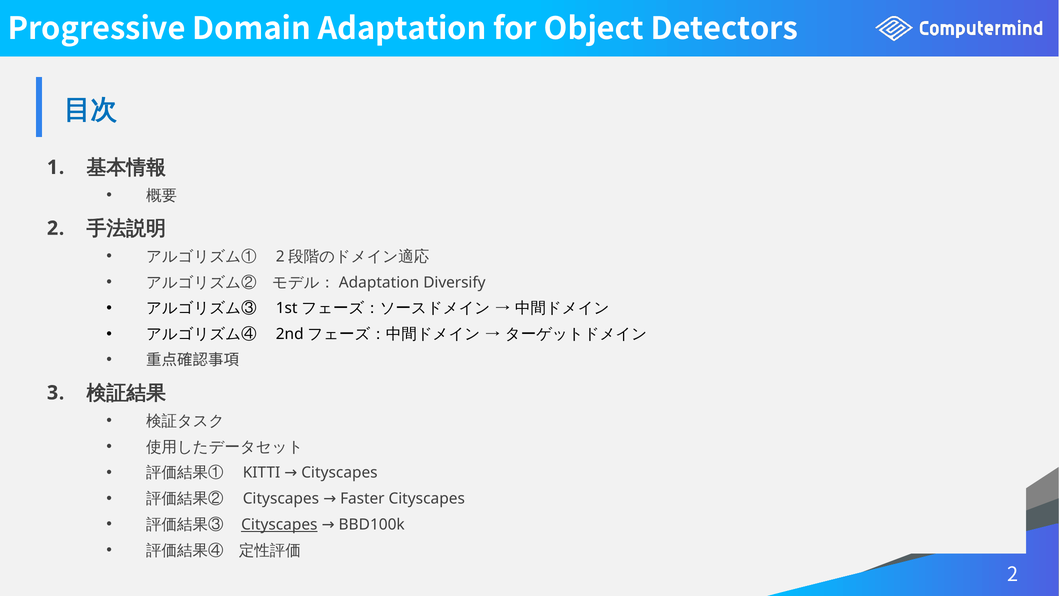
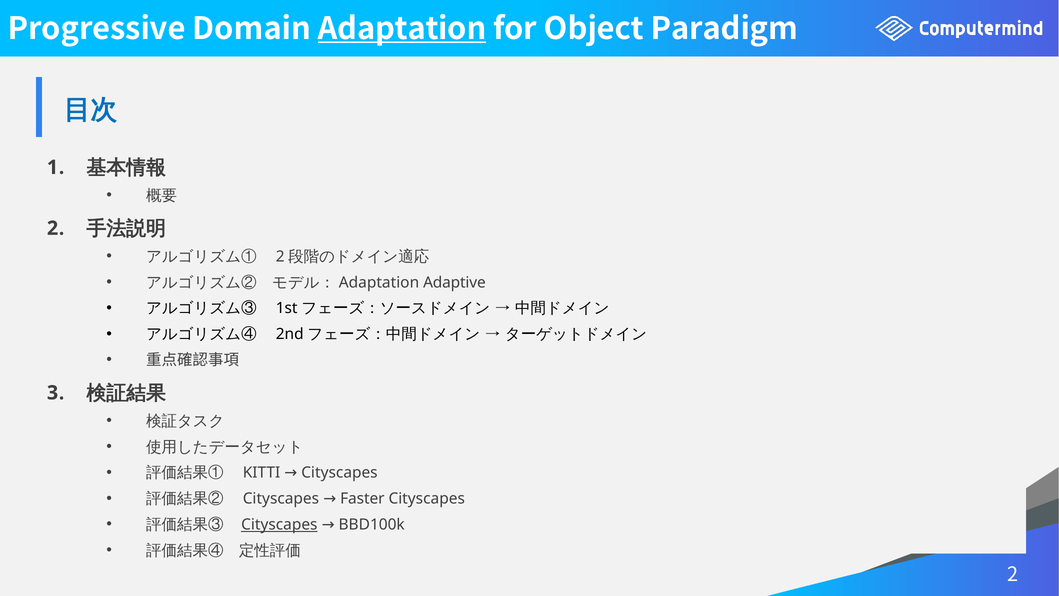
Adaptation underline: none -> present (402, 29)
Detectors: Detectors -> Paradigm (724, 29)
Diversify: Diversify -> Adaptive (454, 282)
